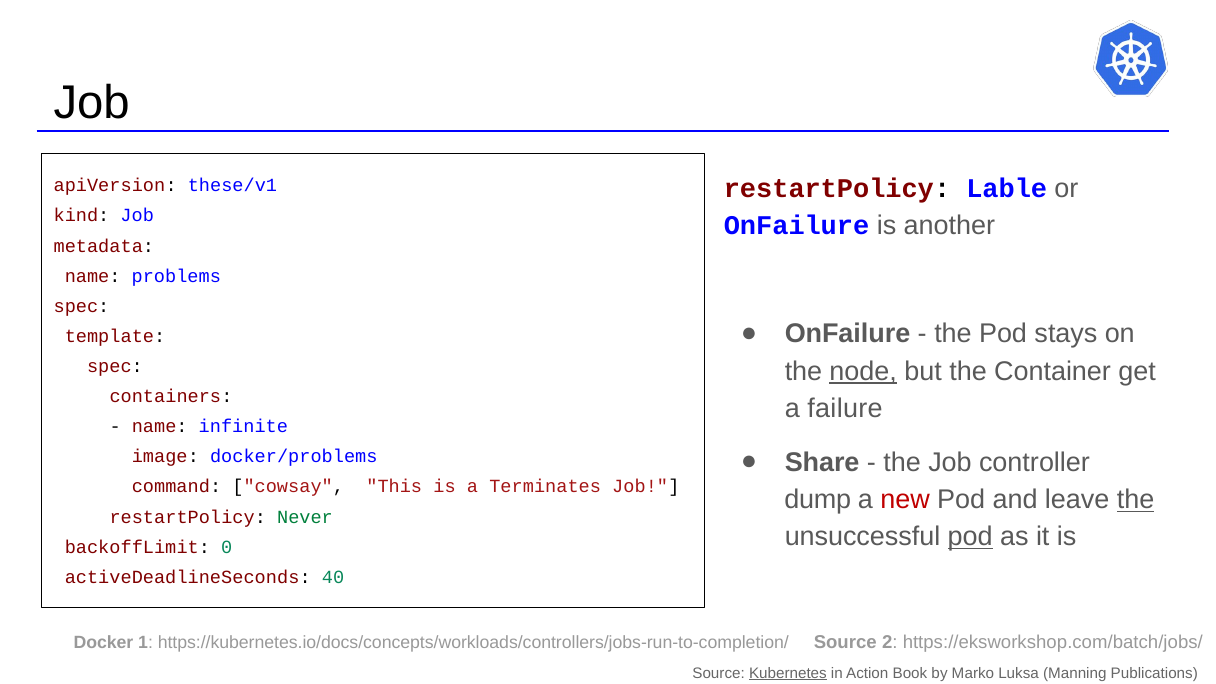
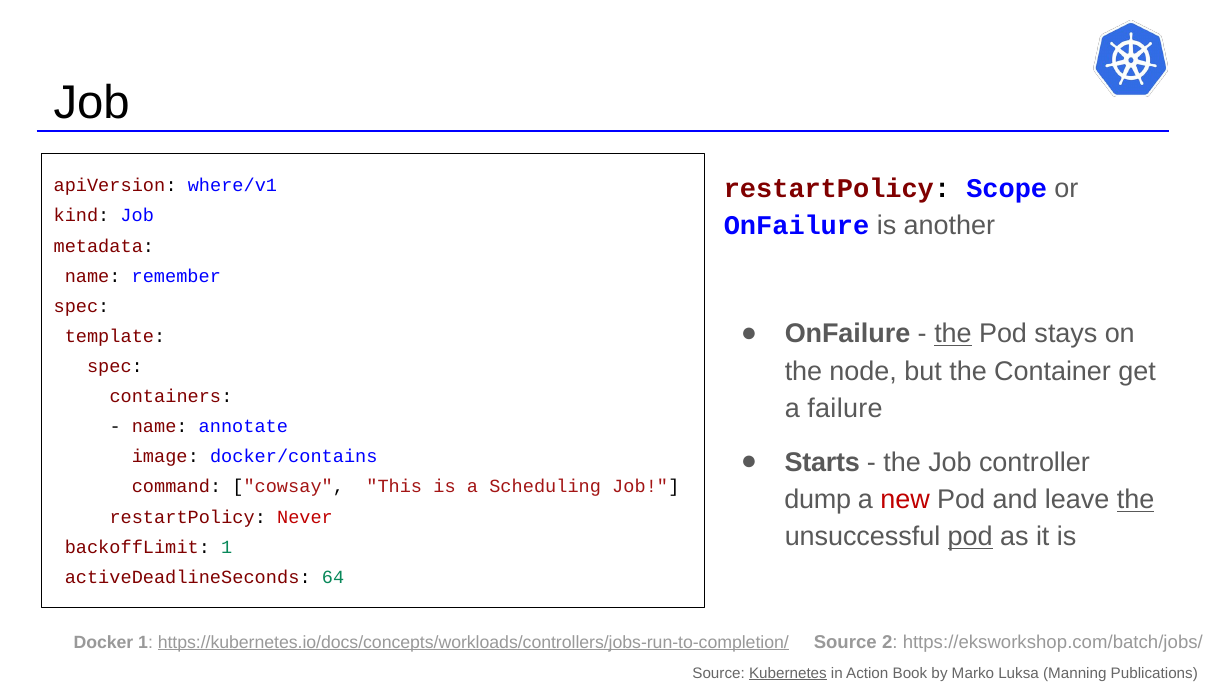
Lable: Lable -> Scope (1007, 188)
these/v1: these/v1 -> where/v1 (232, 186)
problems: problems -> remember (176, 276)
the underline: none -> present (953, 334)
node underline: present -> none (863, 371)
infinite: infinite -> annotate (243, 427)
Share: Share -> Starts (822, 463)
docker/problems: docker/problems -> docker/contains (294, 457)
Terminates: Terminates -> Scheduling (545, 487)
Never colour: green -> red (305, 517)
backoffLimit 0: 0 -> 1 (227, 547)
40: 40 -> 64 (333, 577)
https://kubernetes.io/docs/concepts/workloads/controllers/jobs-run-to-completion/ underline: none -> present (473, 642)
